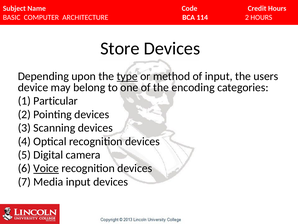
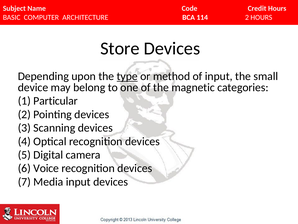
users: users -> small (266, 76)
encoding: encoding -> magnetic (193, 87)
Voice underline: present -> none (46, 168)
